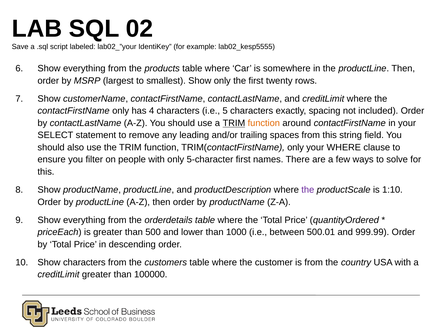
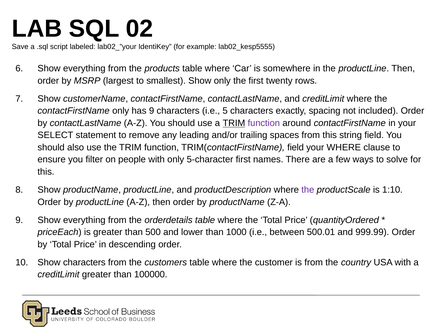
has 4: 4 -> 9 (152, 111)
function colour: orange -> purple (264, 123)
TRIM(contactFirstName only: only -> field (296, 147)
